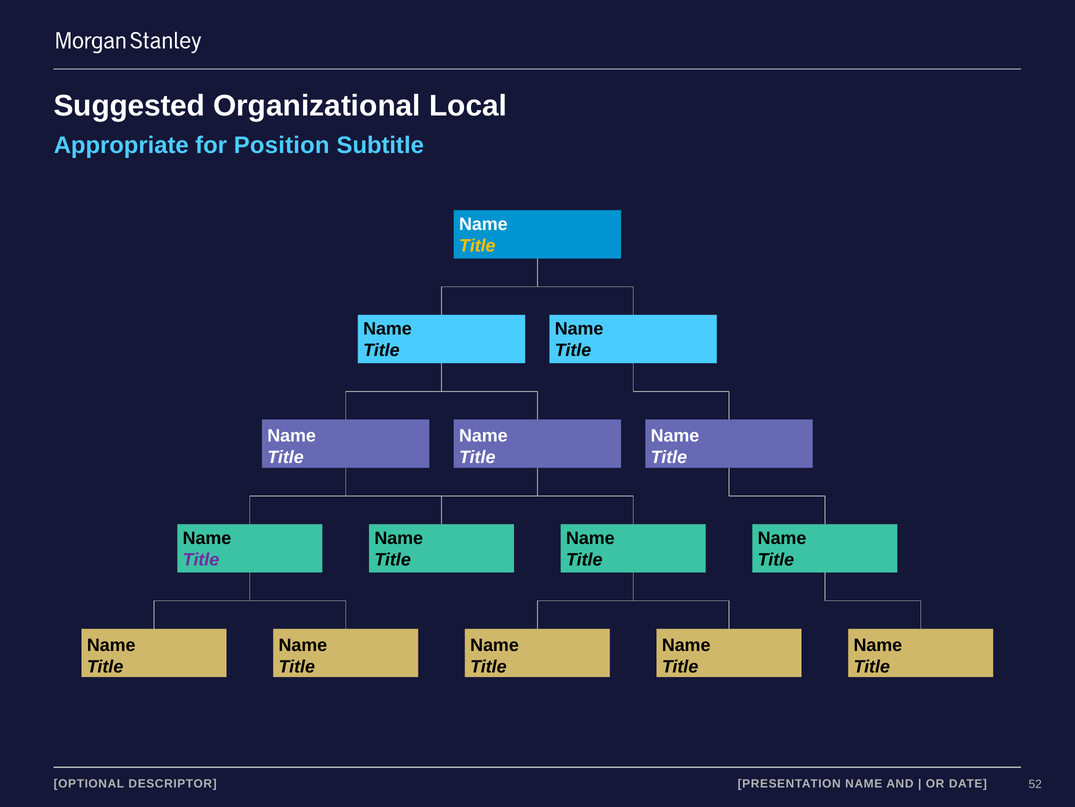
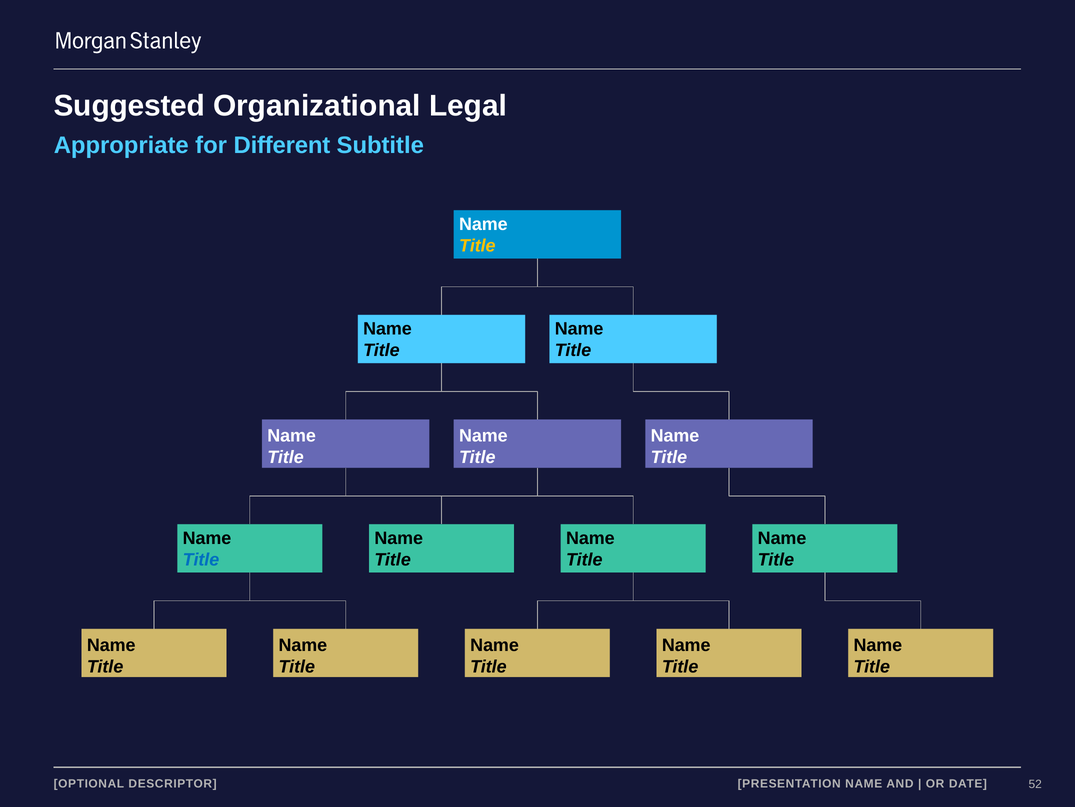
Local: Local -> Legal (468, 106)
Position: Position -> Different (282, 145)
Title colour: purple -> blue (201, 559)
